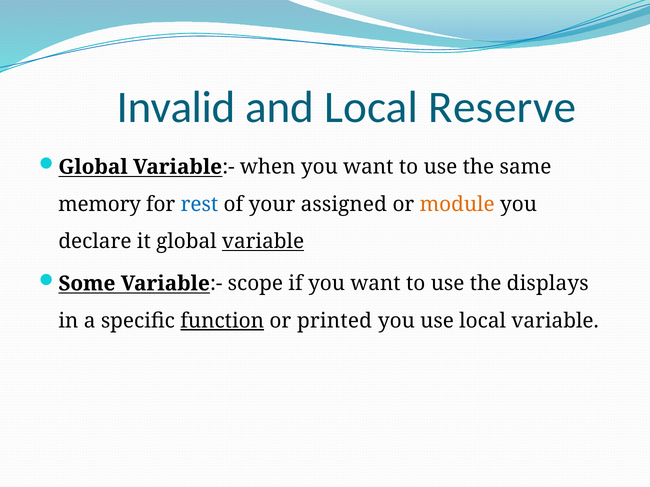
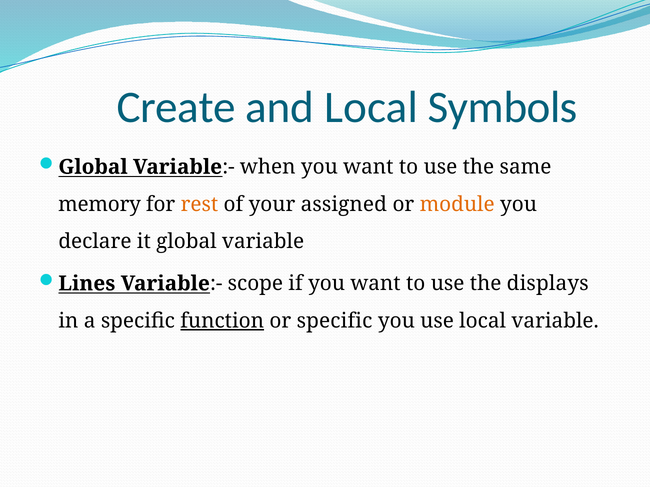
Invalid: Invalid -> Create (176, 107)
Reserve: Reserve -> Symbols (503, 107)
rest colour: blue -> orange (199, 204)
variable underline: present -> none (263, 242)
Some: Some -> Lines (87, 284)
or printed: printed -> specific (334, 321)
